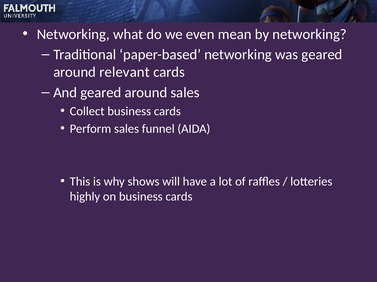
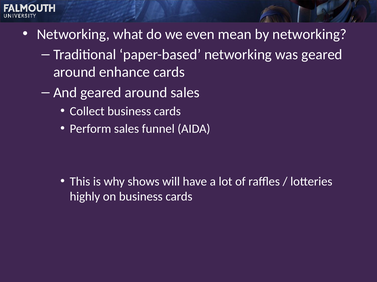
relevant: relevant -> enhance (125, 72)
